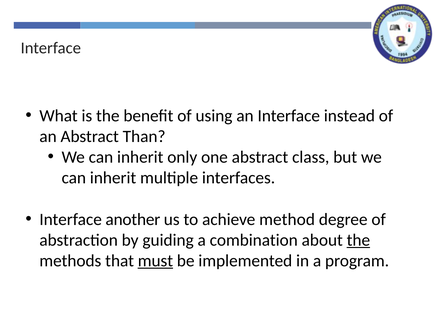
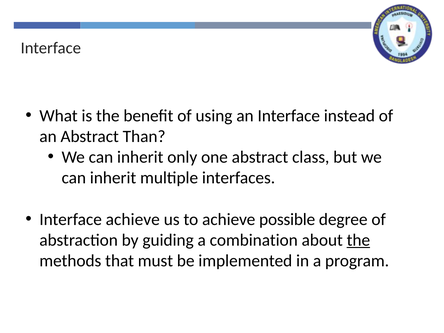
Interface another: another -> achieve (133, 219)
method: method -> possible (287, 219)
must underline: present -> none (155, 261)
